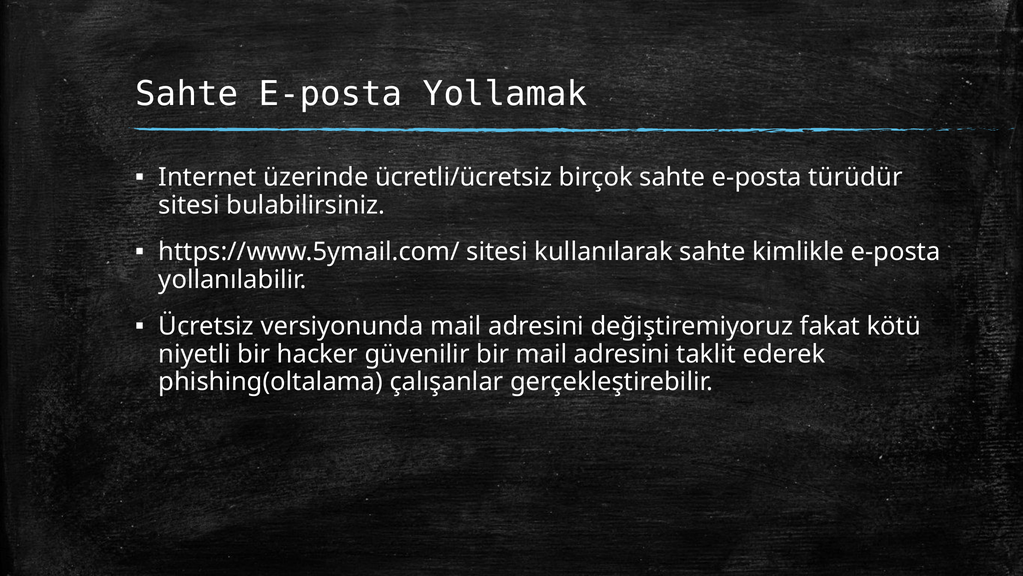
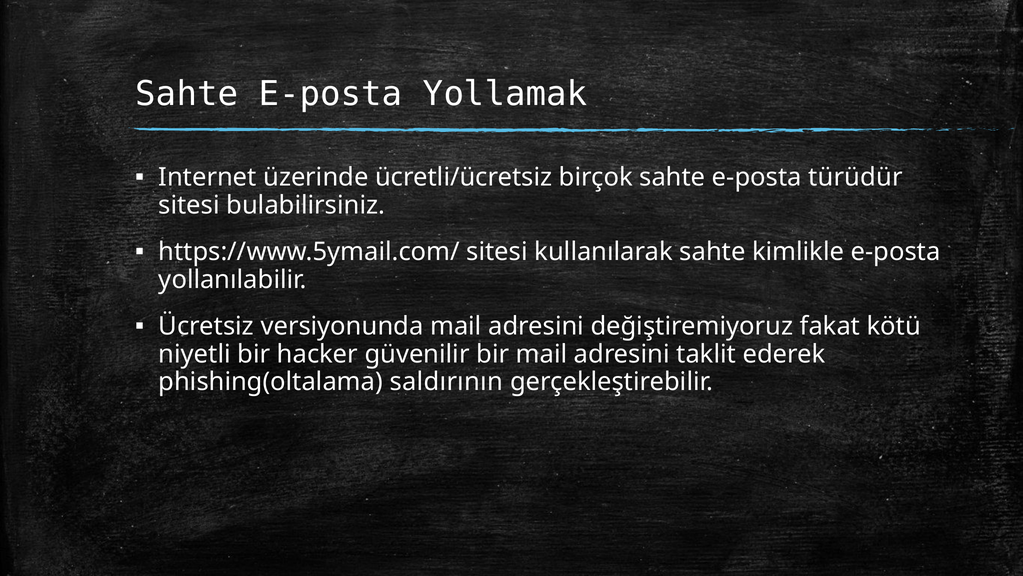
çalışanlar: çalışanlar -> saldırının (446, 381)
